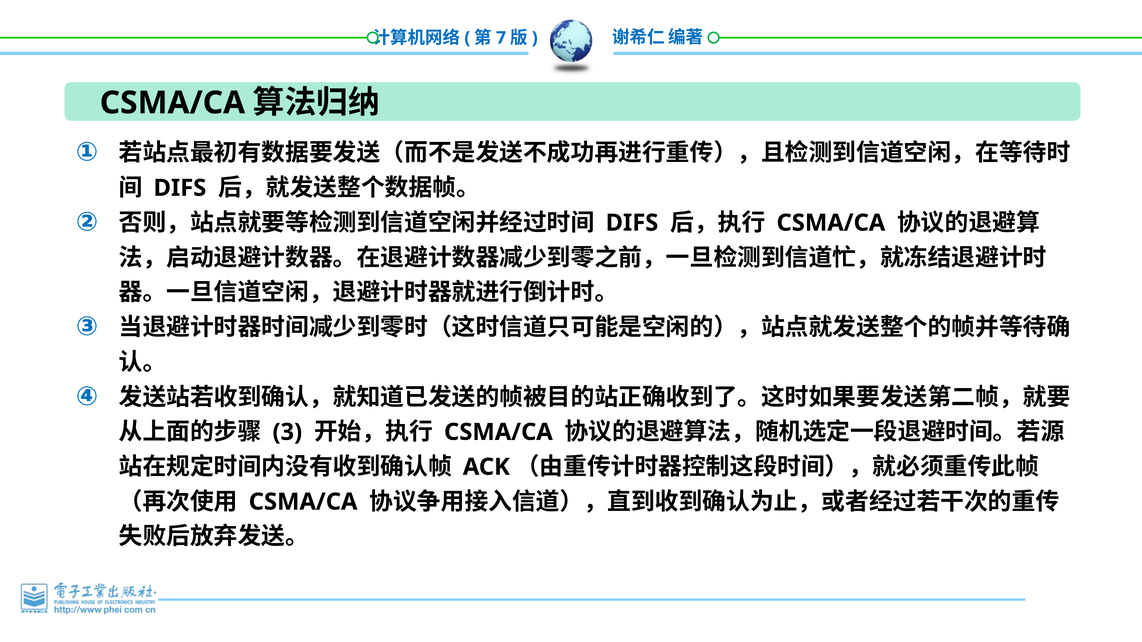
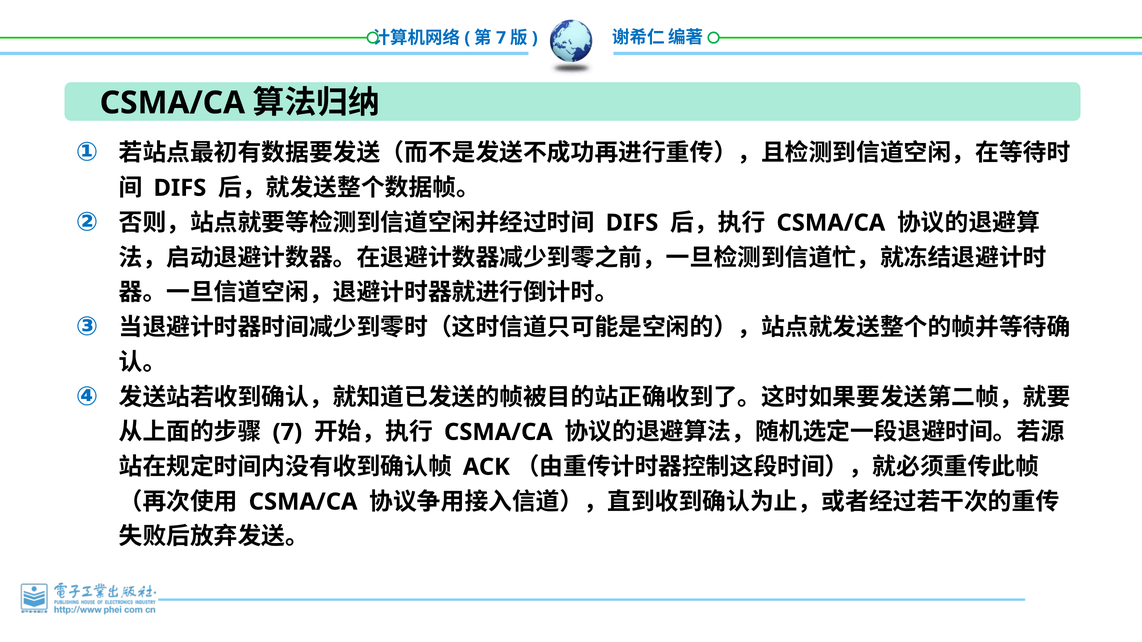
3: 3 -> 7 (287, 432)
